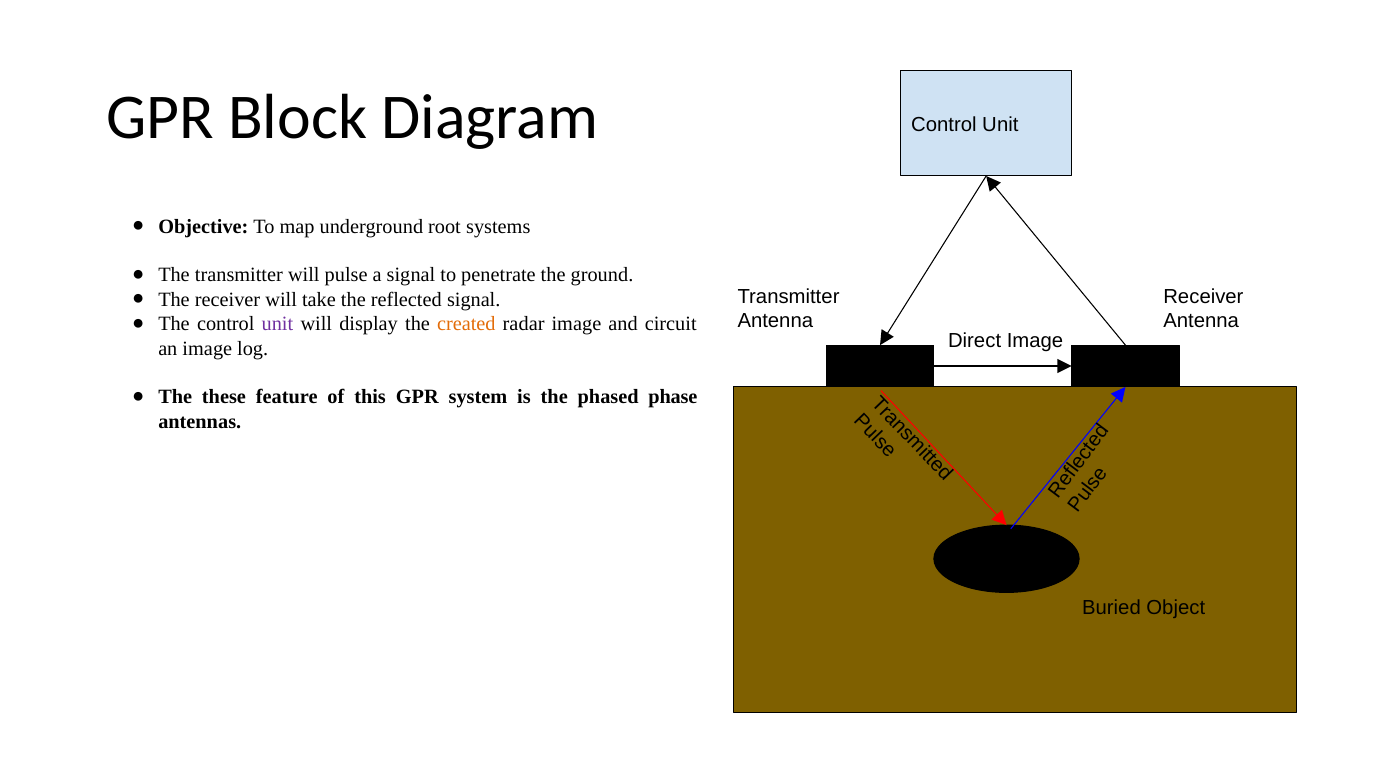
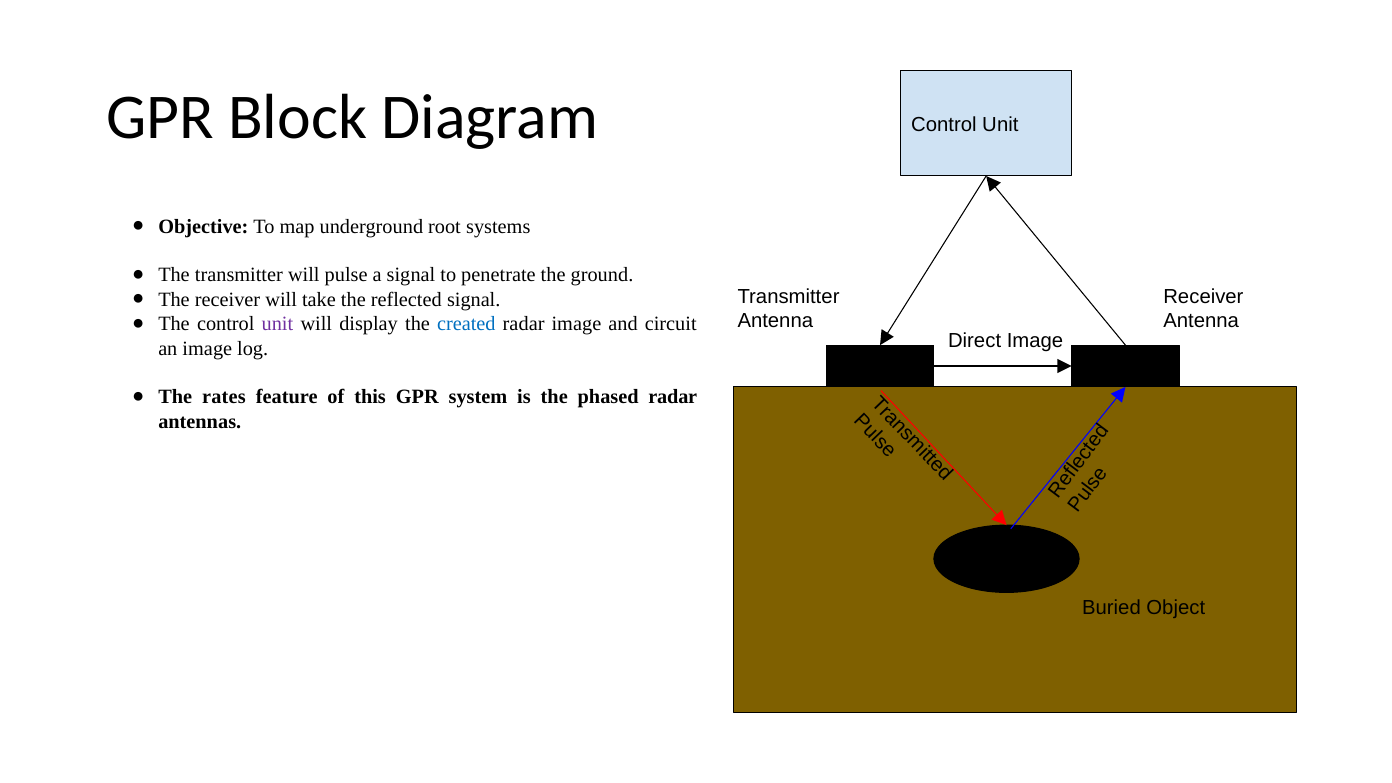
created colour: orange -> blue (466, 324)
these: these -> rates (224, 397)
phased phase: phase -> radar (673, 397)
